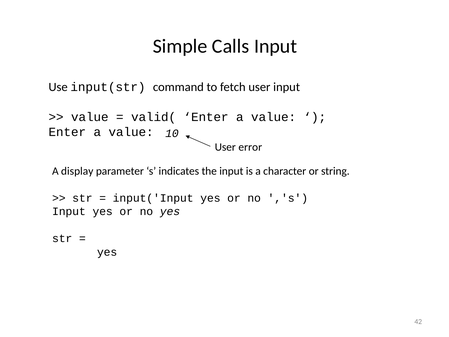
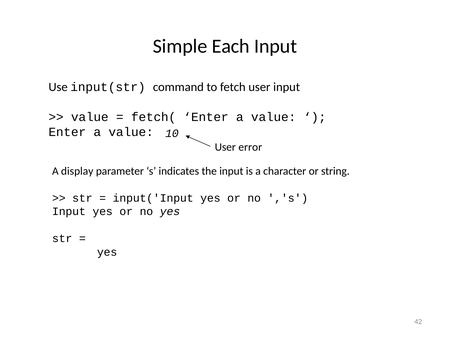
Calls: Calls -> Each (231, 46)
valid(: valid( -> fetch( (154, 117)
